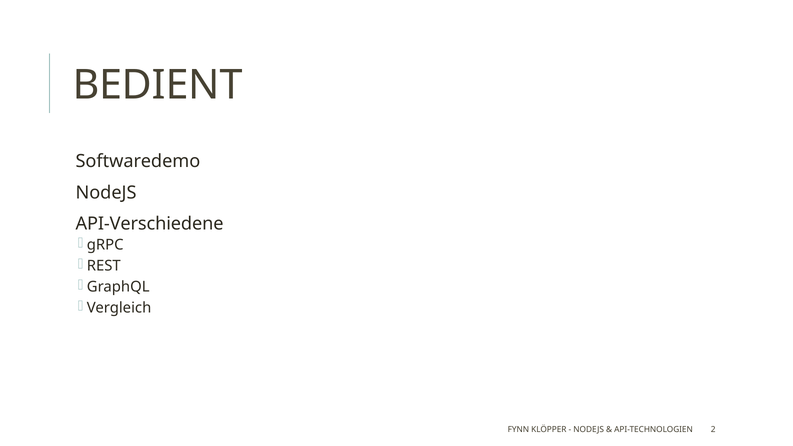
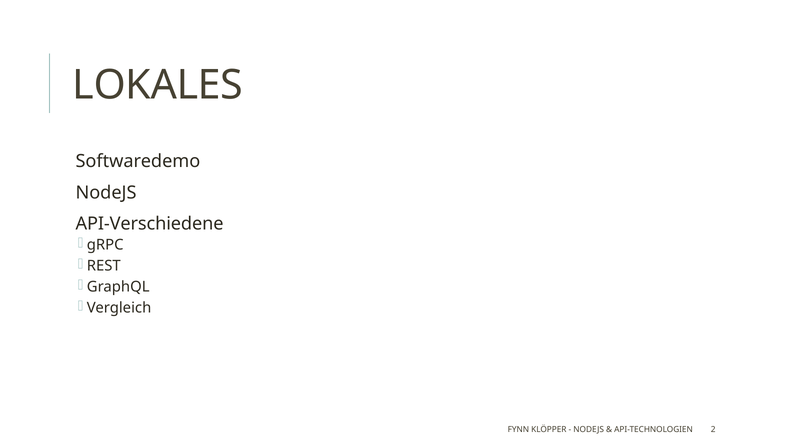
BEDIENT: BEDIENT -> LOKALES (158, 85)
